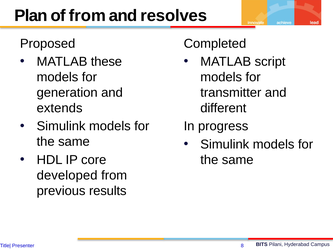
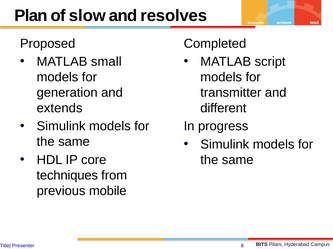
of from: from -> slow (87, 16)
these: these -> small (106, 62)
developed: developed -> techniques (67, 176)
results: results -> mobile (108, 191)
